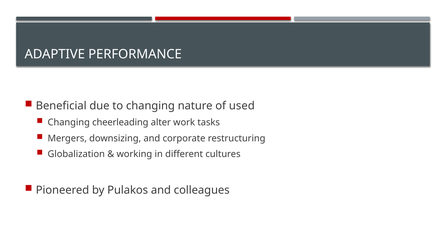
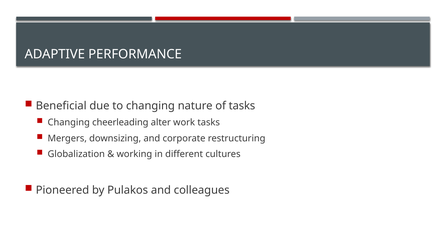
of used: used -> tasks (242, 106)
